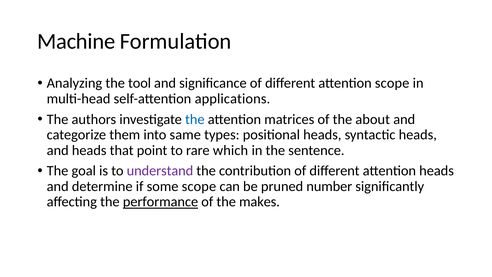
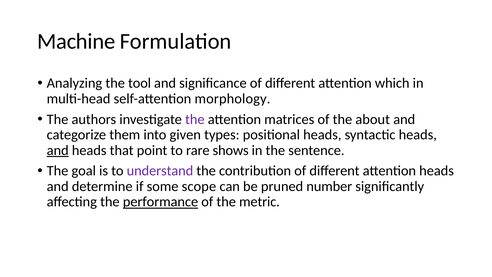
attention scope: scope -> which (392, 83)
applications: applications -> morphology (232, 99)
the colour: blue -> purple (195, 119)
same: same -> given (185, 135)
and underline: none -> present (58, 150)
which: which -> shows (231, 150)
makes: makes -> metric (259, 202)
